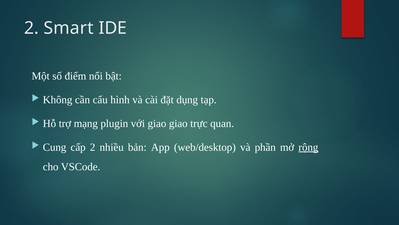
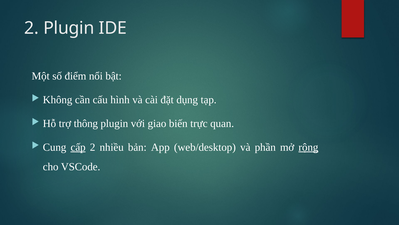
2 Smart: Smart -> Plugin (69, 28)
mạng: mạng -> thông (86, 123)
giao giao: giao -> biến (178, 123)
cấp underline: none -> present (78, 147)
